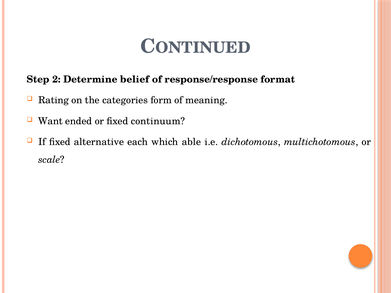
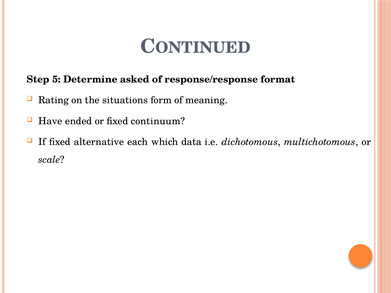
2: 2 -> 5 (56, 80)
belief: belief -> asked (135, 80)
categories: categories -> situations (125, 100)
Want: Want -> Have (50, 121)
able: able -> data (191, 142)
